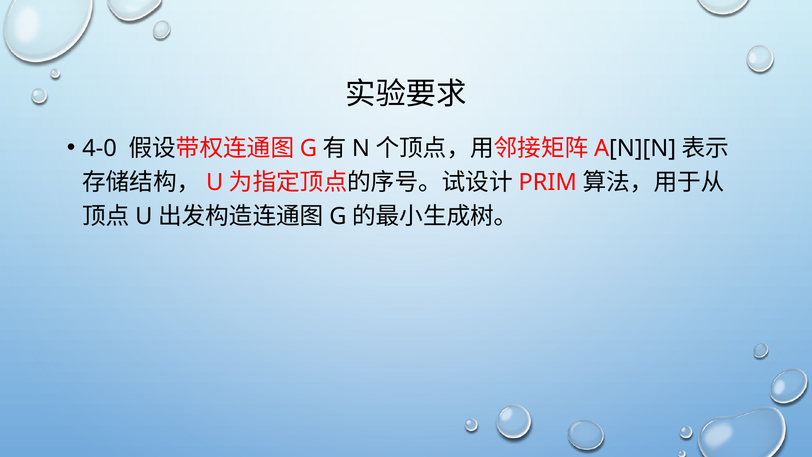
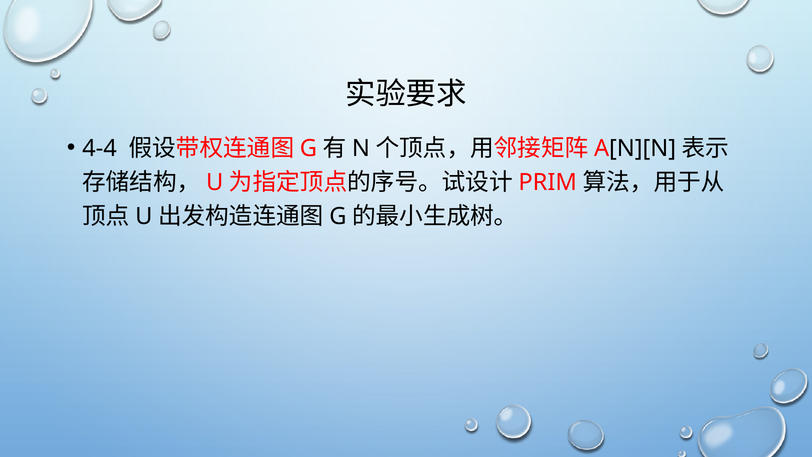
4-0: 4-0 -> 4-4 (100, 148)
